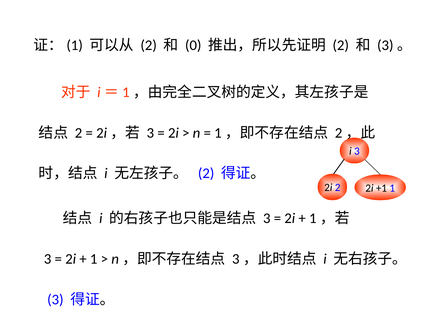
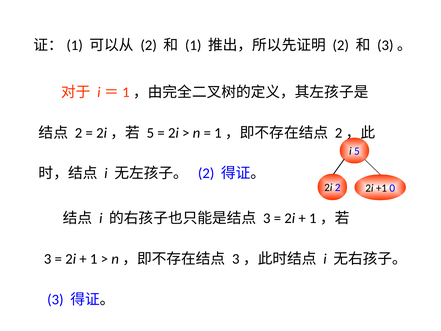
0: 0 -> 1 (193, 45)
3: 3 -> 5 (150, 133)
i 3: 3 -> 5 (357, 151)
+1 1: 1 -> 0 (392, 188)
